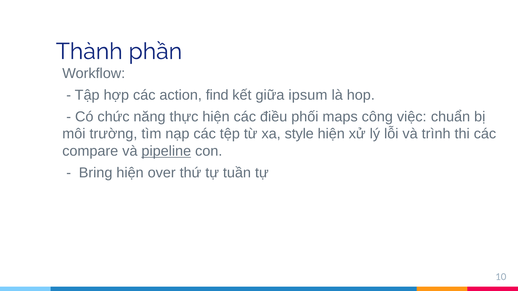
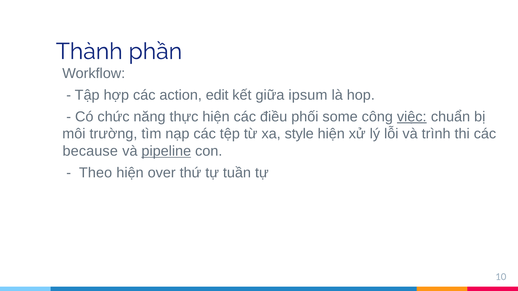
find: find -> edit (217, 95)
maps: maps -> some (340, 117)
việc underline: none -> present (412, 117)
compare: compare -> because (90, 151)
Bring: Bring -> Theo (96, 173)
